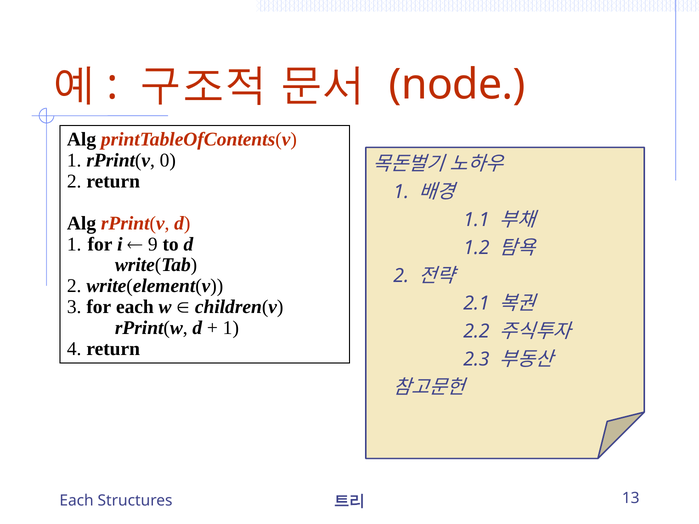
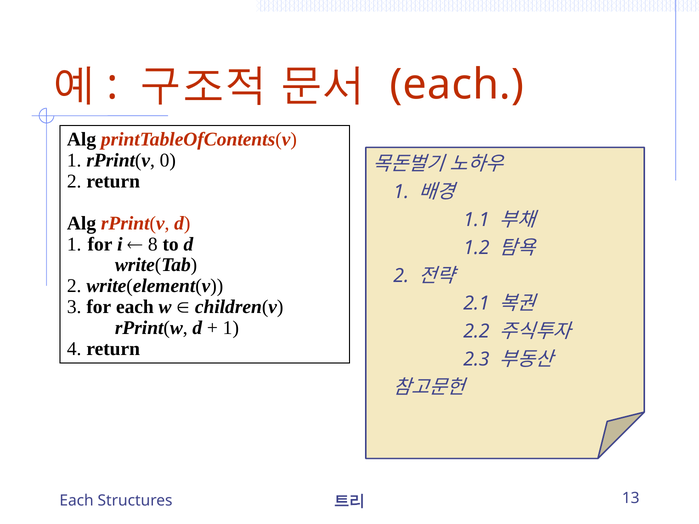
node: node -> each (457, 85)
9: 9 -> 8 (153, 244)
